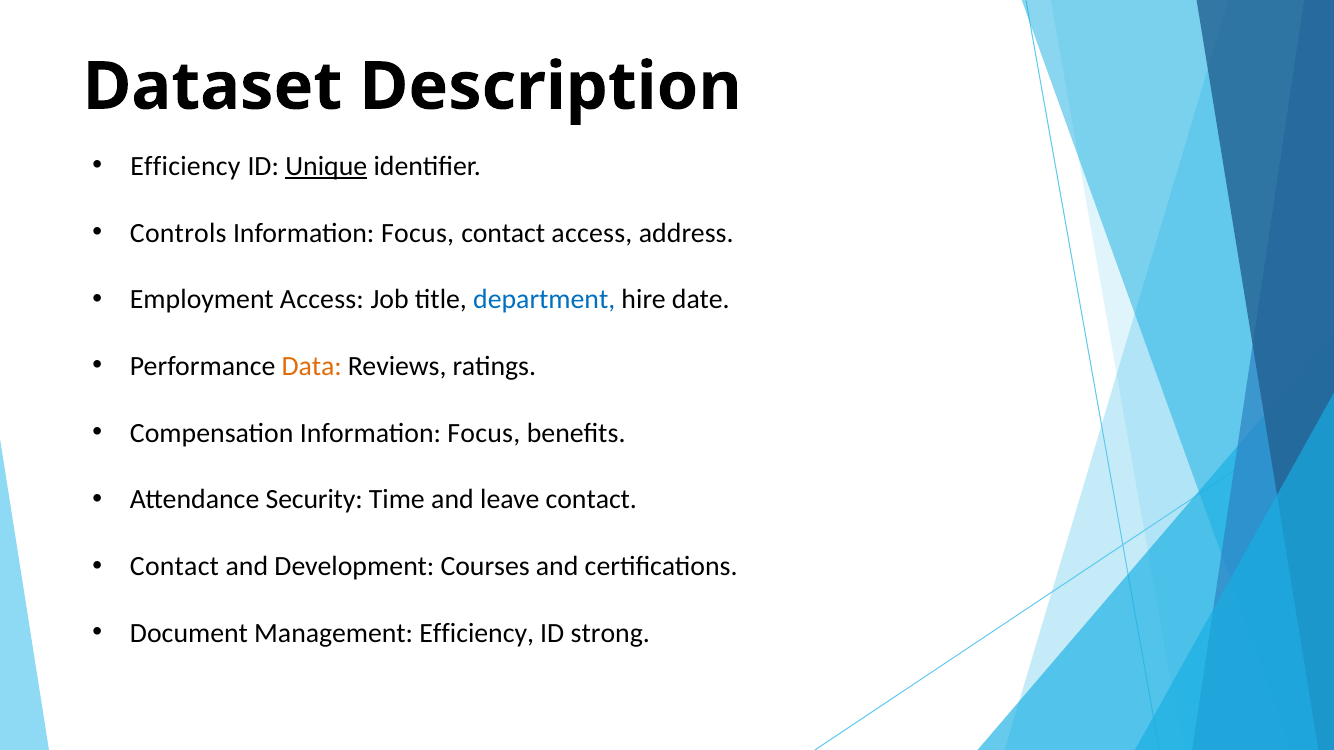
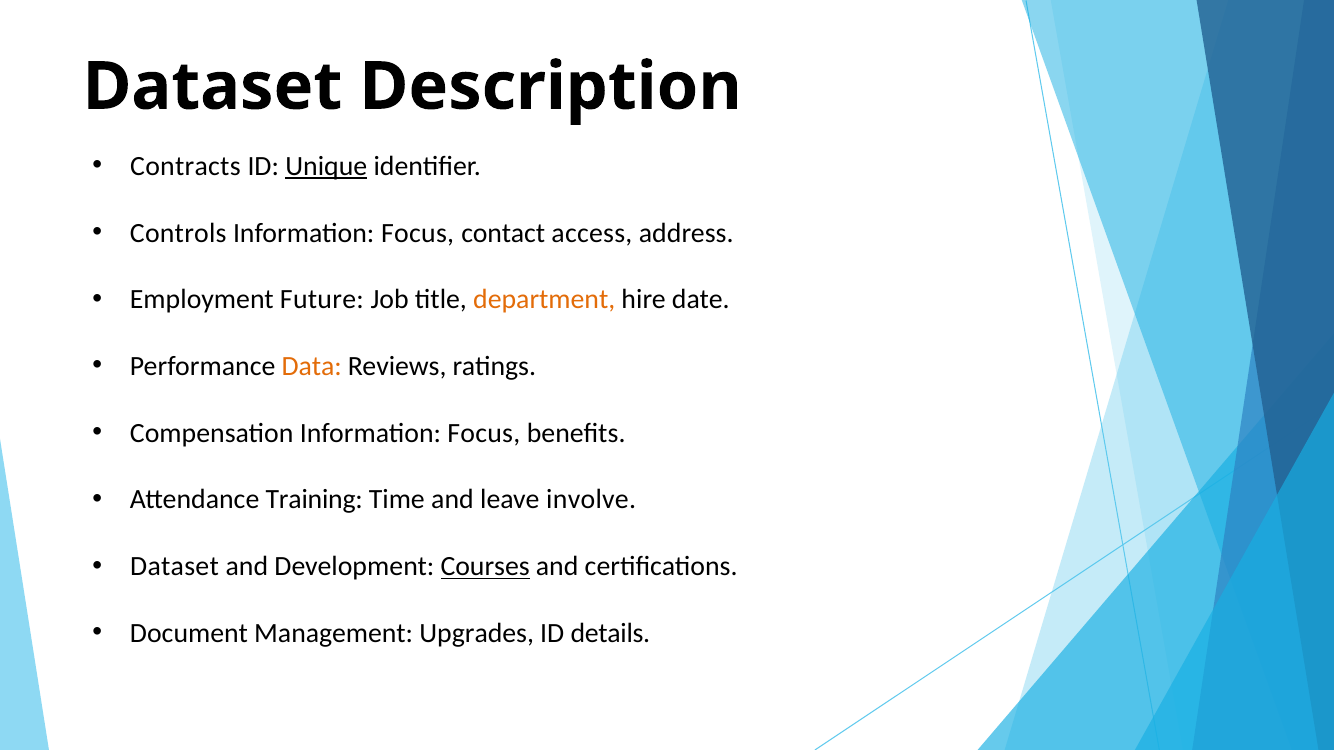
Efficiency: Efficiency -> Contracts (185, 166)
Employment Access: Access -> Future (322, 300)
department colour: blue -> orange (544, 300)
Security: Security -> Training (314, 500)
leave contact: contact -> involve (591, 500)
Contact: Contact -> Dataset (174, 567)
Courses underline: none -> present (485, 567)
Management Efficiency: Efficiency -> Upgrades (477, 633)
strong: strong -> details (610, 633)
